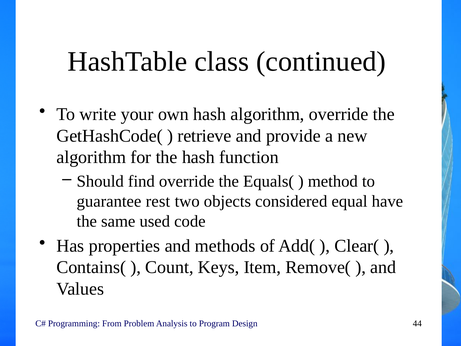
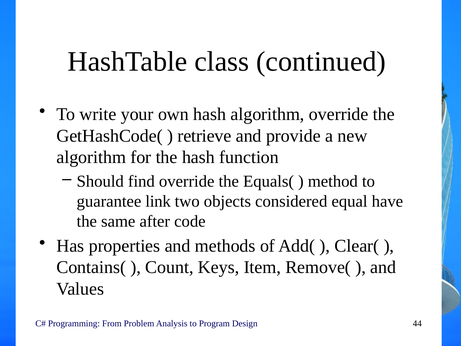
rest: rest -> link (158, 201)
used: used -> after (155, 221)
